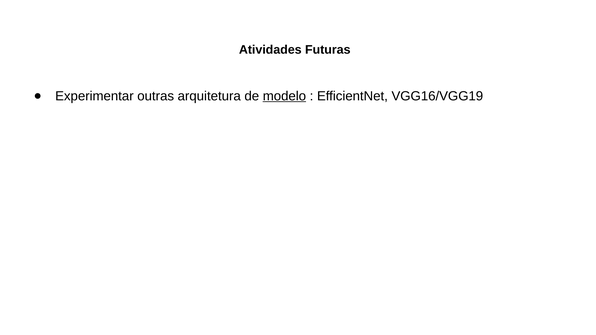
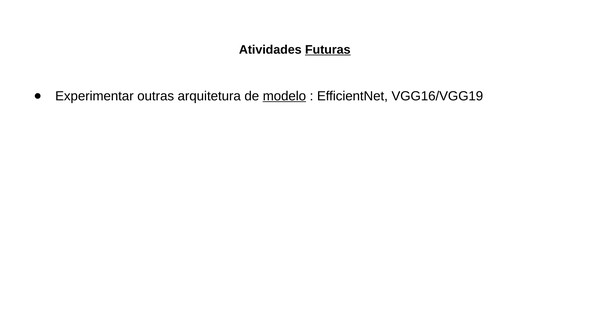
Futuras underline: none -> present (328, 50)
